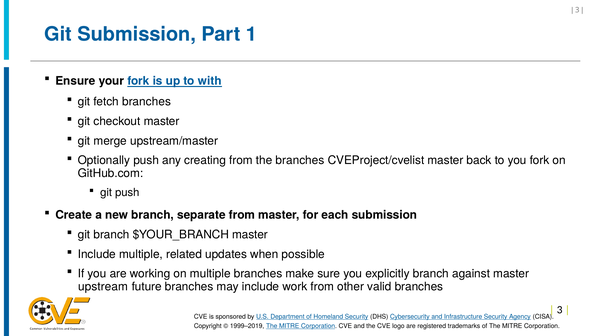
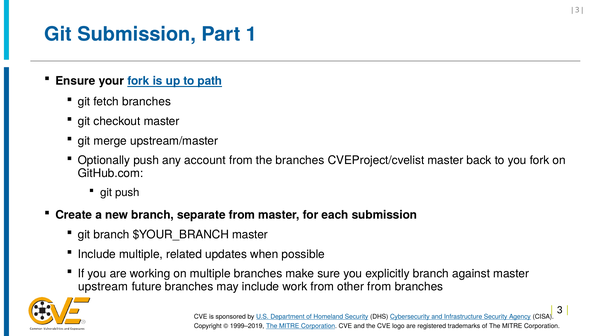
with: with -> path (210, 81)
creating: creating -> account (205, 160)
other valid: valid -> from (379, 286)
